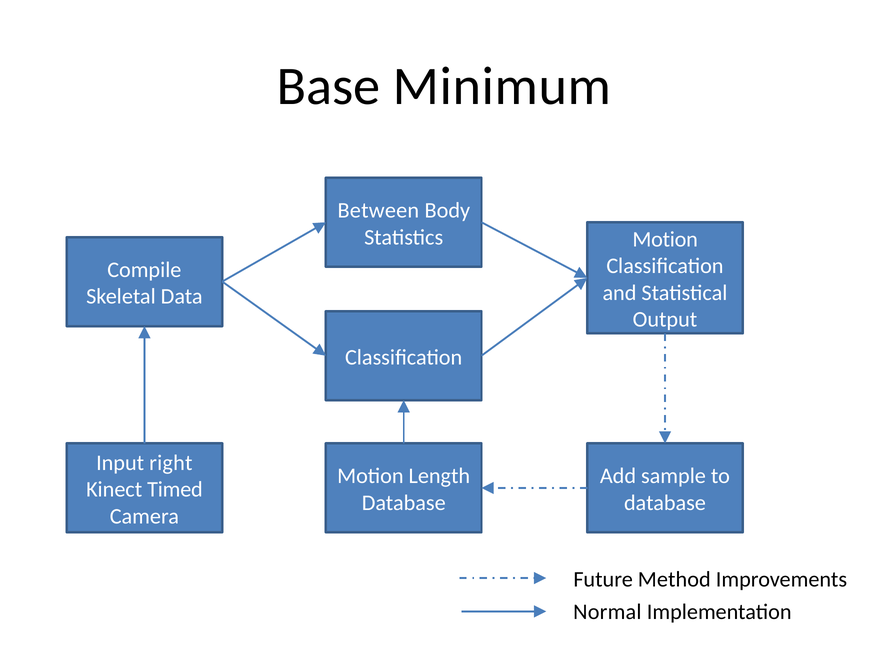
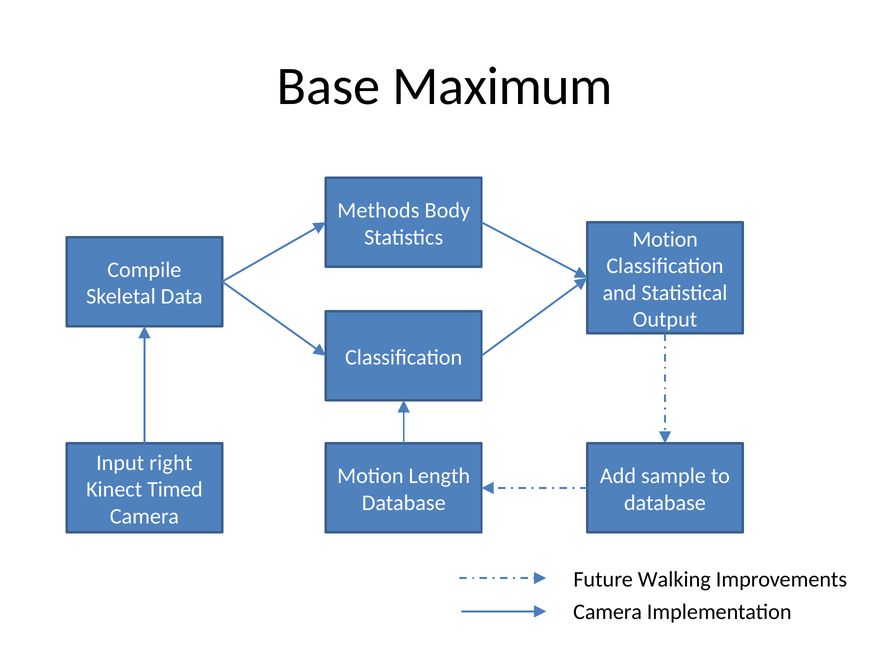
Minimum: Minimum -> Maximum (503, 86)
Between: Between -> Methods (378, 210)
Method: Method -> Walking (674, 579)
Normal: Normal -> Camera (608, 612)
